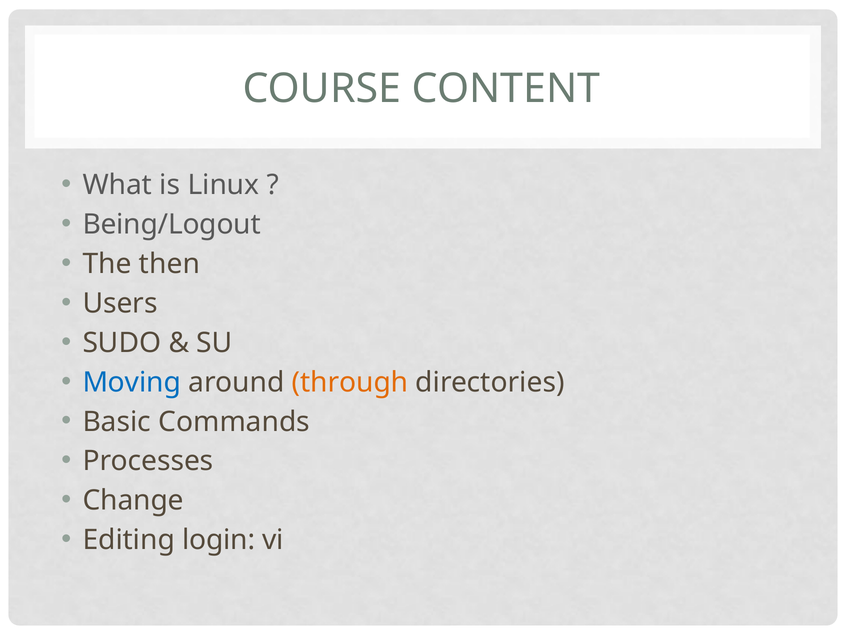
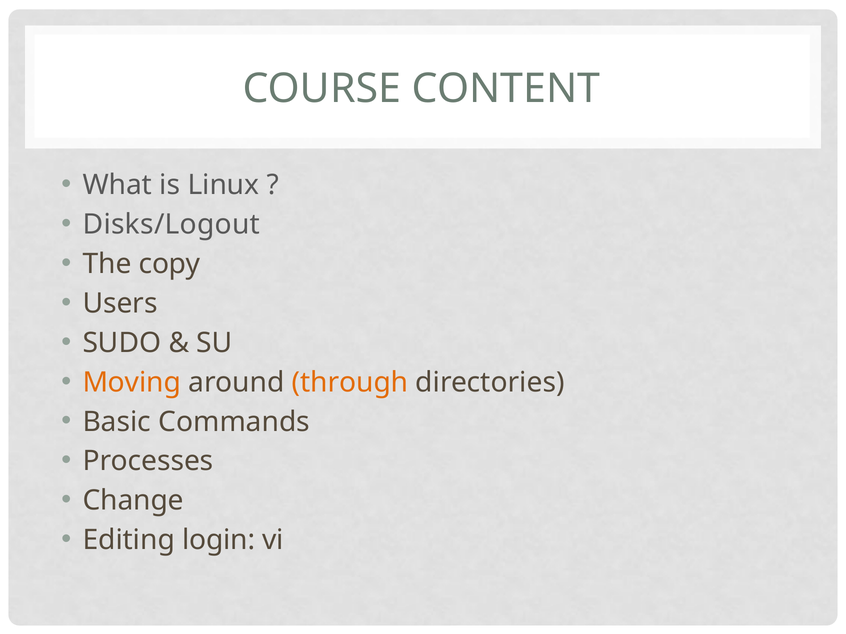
Being/Logout: Being/Logout -> Disks/Logout (171, 225)
then: then -> copy (170, 264)
Moving colour: blue -> orange (132, 383)
